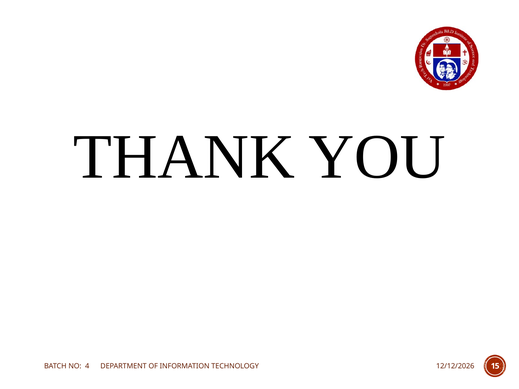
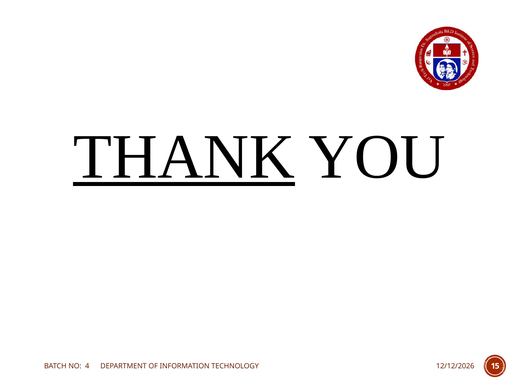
THANK underline: none -> present (184, 157)
